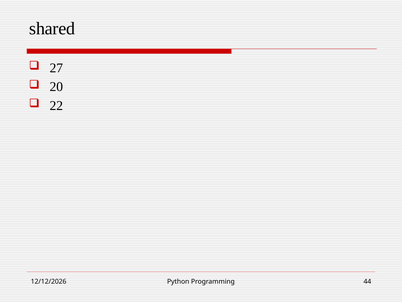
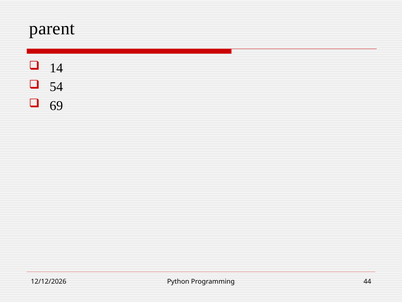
shared: shared -> parent (52, 29)
27: 27 -> 14 (56, 68)
20: 20 -> 54 (56, 87)
22: 22 -> 69 (56, 105)
